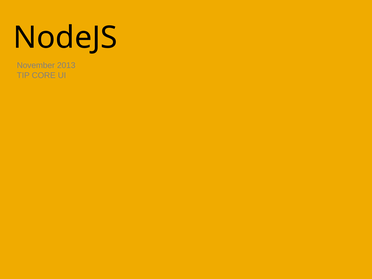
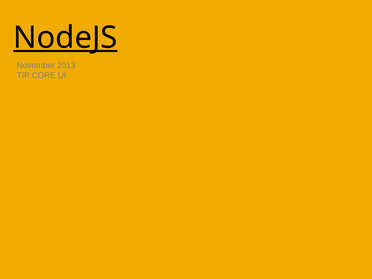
NodeJS underline: none -> present (65, 38)
